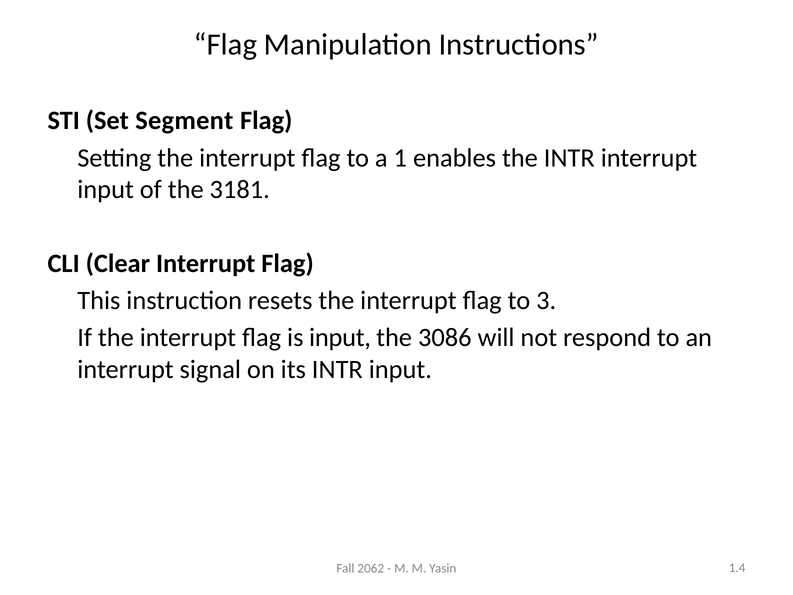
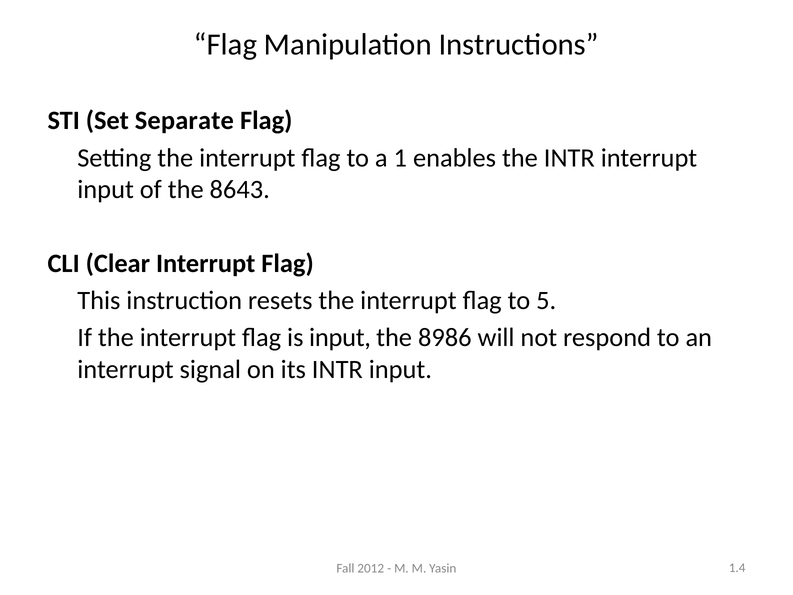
Segment: Segment -> Separate (184, 121)
3181: 3181 -> 8643 (240, 189)
3: 3 -> 5 (546, 300)
3086: 3086 -> 8986 (445, 337)
2062: 2062 -> 2012 (371, 568)
